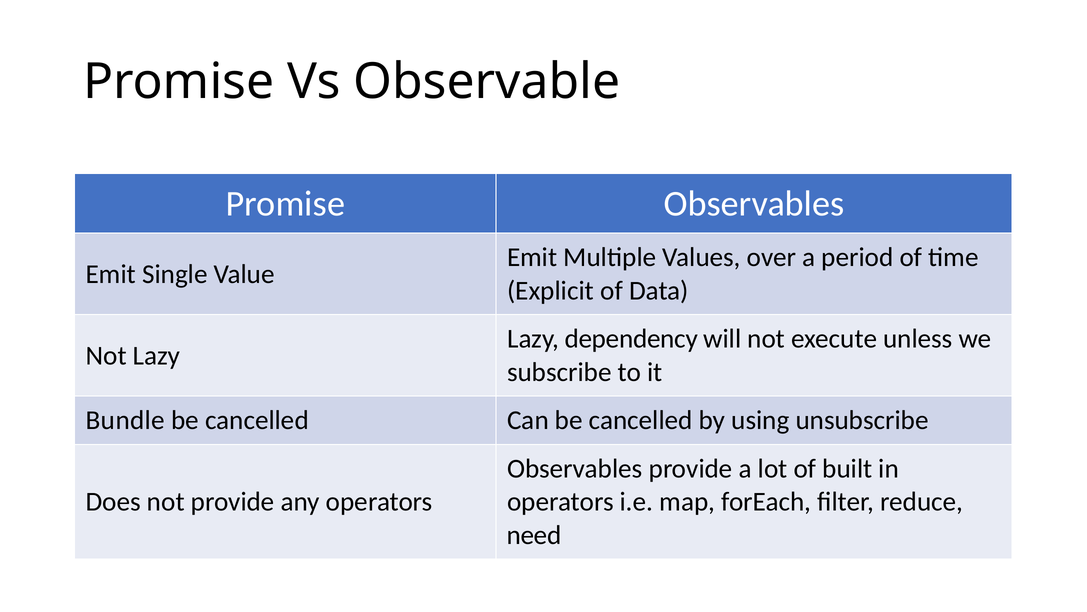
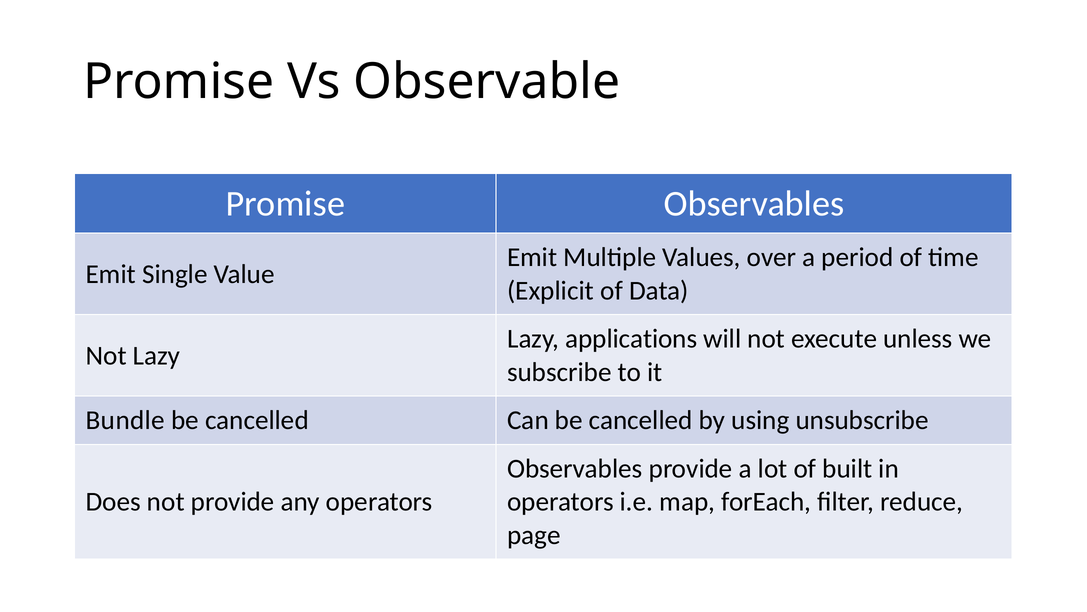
dependency: dependency -> applications (631, 339)
need: need -> page (534, 535)
